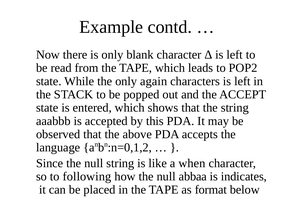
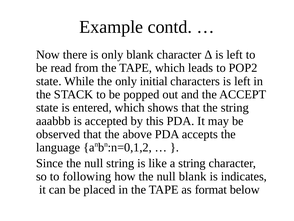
again: again -> initial (154, 81)
a when: when -> string (192, 163)
null abbaa: abbaa -> blank (193, 176)
